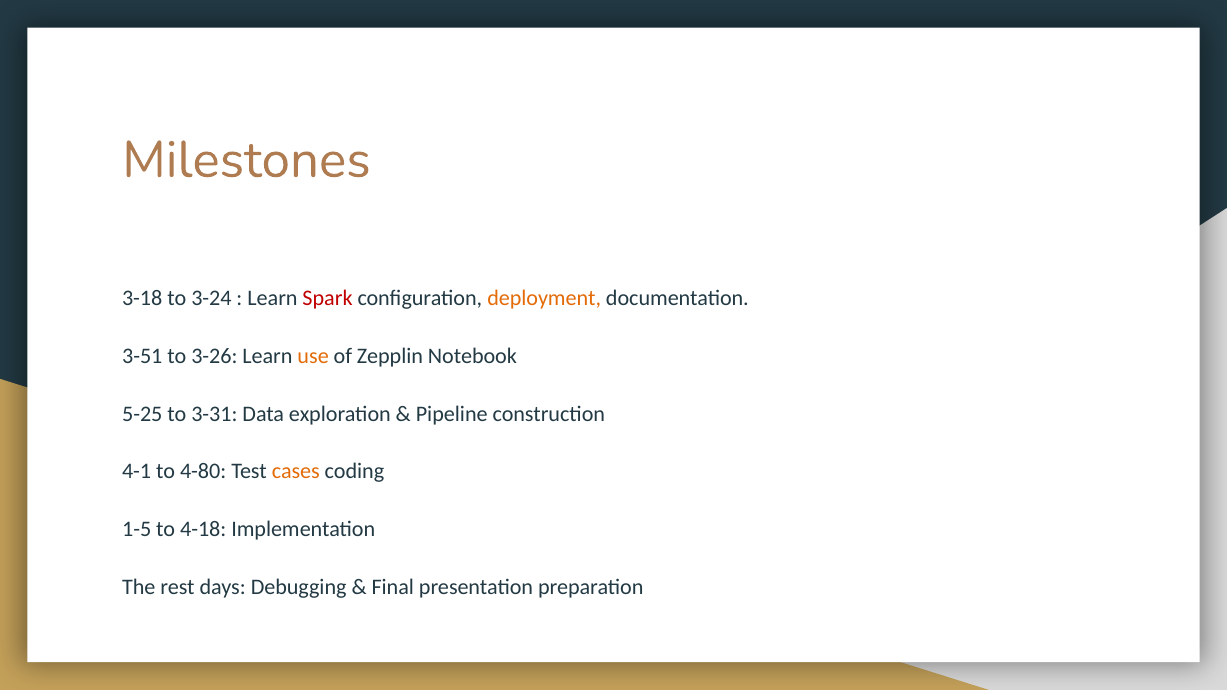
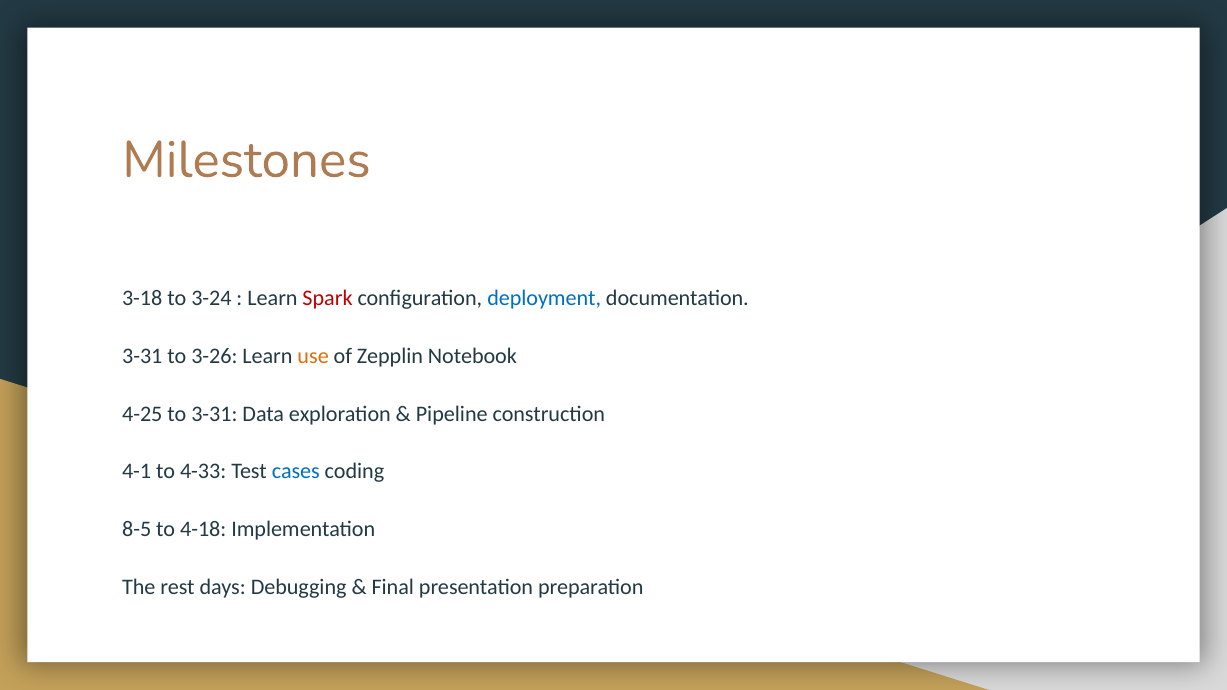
deployment colour: orange -> blue (544, 298)
3-51: 3-51 -> 3-31 (142, 356)
5-25: 5-25 -> 4-25 (142, 414)
4-80: 4-80 -> 4-33 (203, 472)
cases colour: orange -> blue (296, 472)
1-5: 1-5 -> 8-5 (137, 530)
